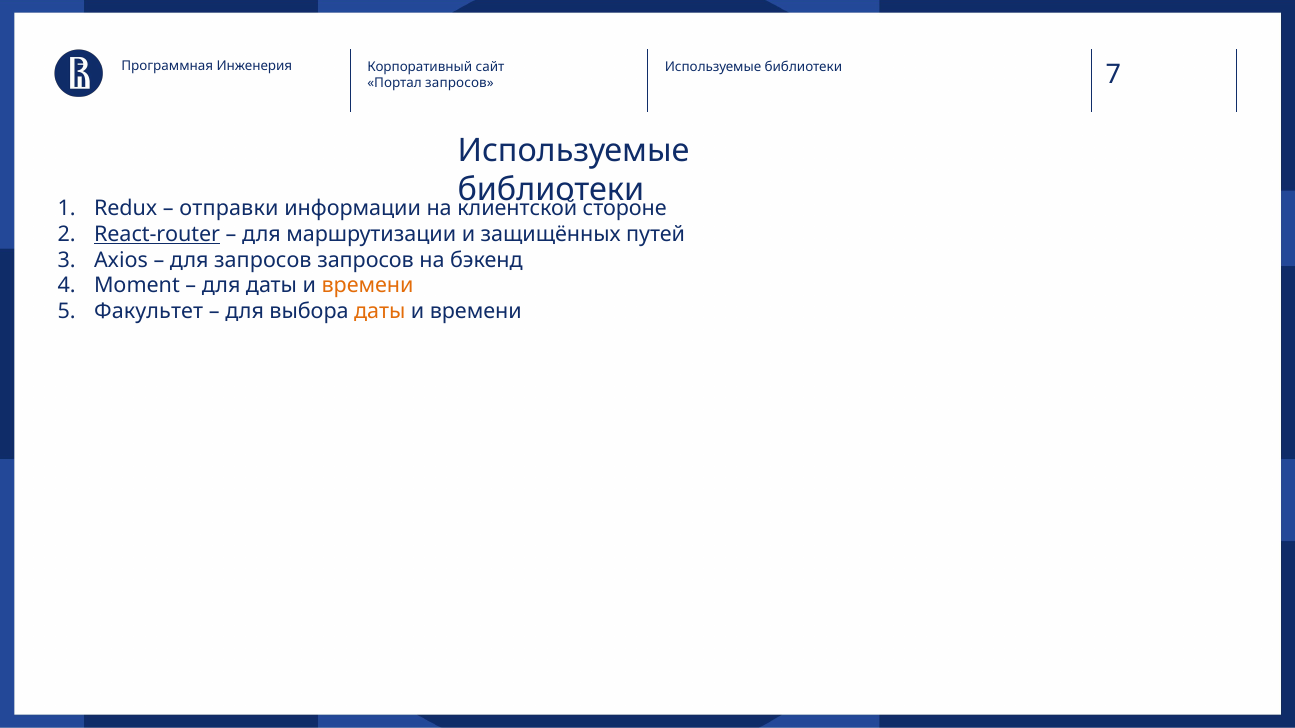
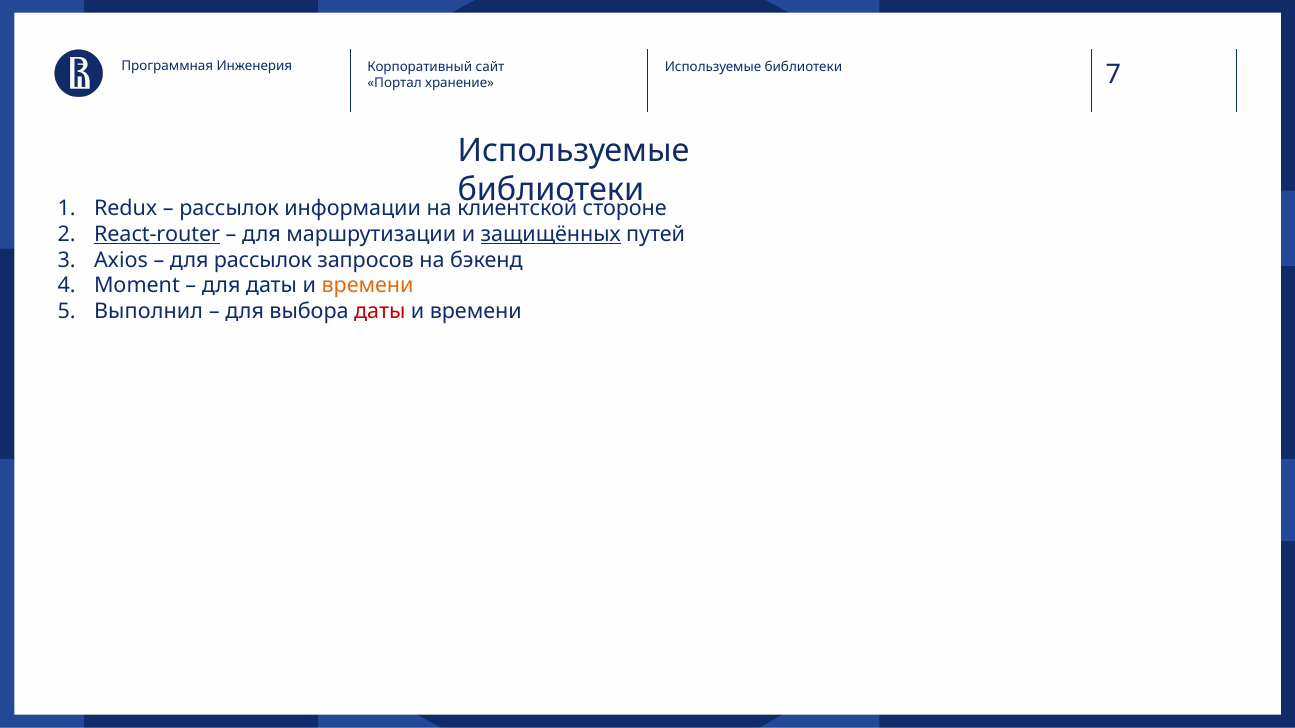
Портал запросов: запросов -> хранение (460, 84)
отправки: отправки -> рассылок (229, 208)
защищённых underline: none -> present (551, 234)
для запросов: запросов -> рассылок (263, 260)
Факультет: Факультет -> Выполнил (149, 312)
даты colour: orange -> red (380, 312)
